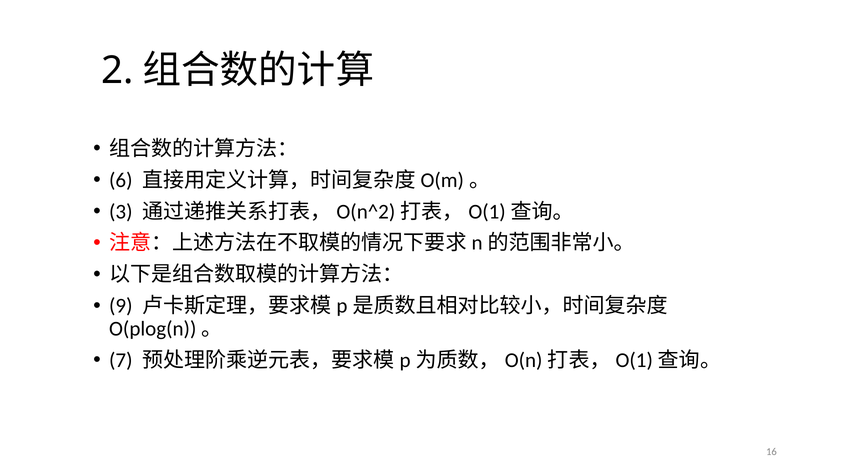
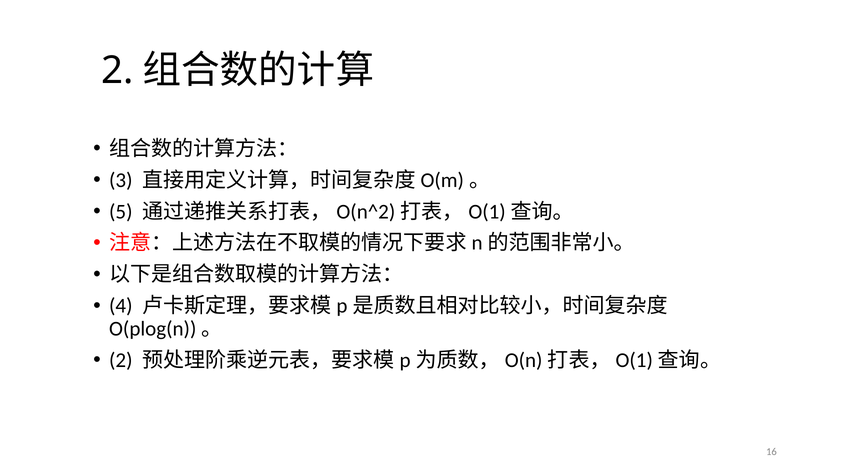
6: 6 -> 3 (121, 180)
3: 3 -> 5 (121, 212)
9: 9 -> 4 (121, 306)
7: 7 -> 2 (121, 360)
